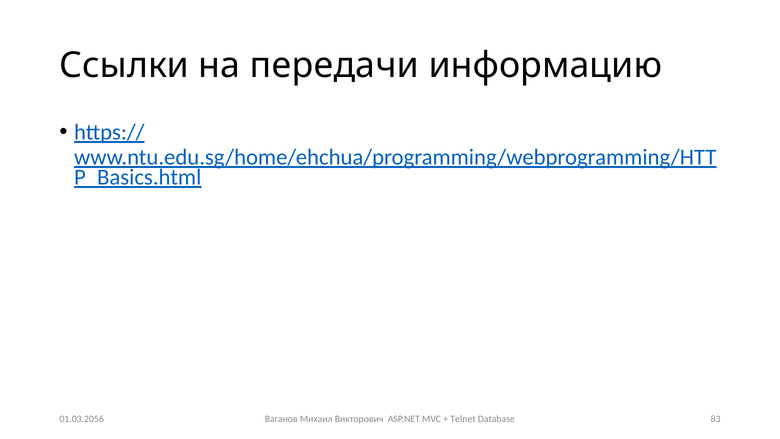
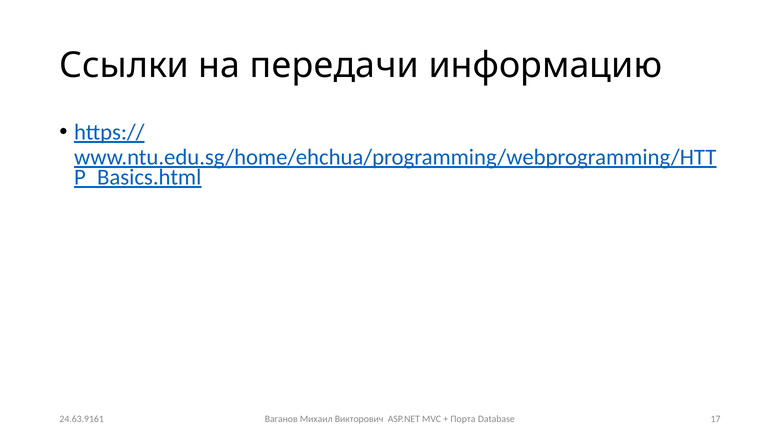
Telnet: Telnet -> Порта (463, 419)
83: 83 -> 17 (716, 419)
01.03.2056: 01.03.2056 -> 24.63.9161 (82, 419)
